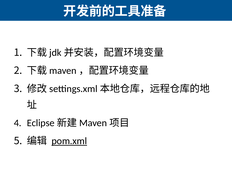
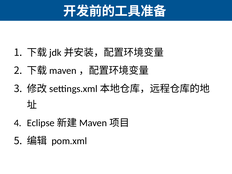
pom.xml underline: present -> none (69, 141)
